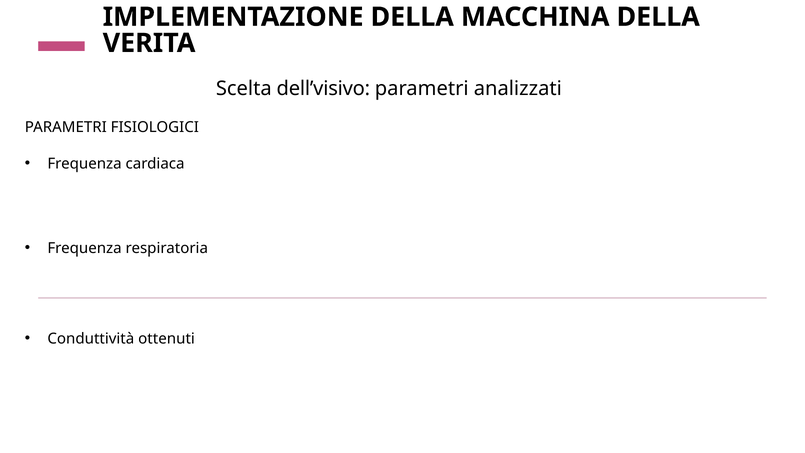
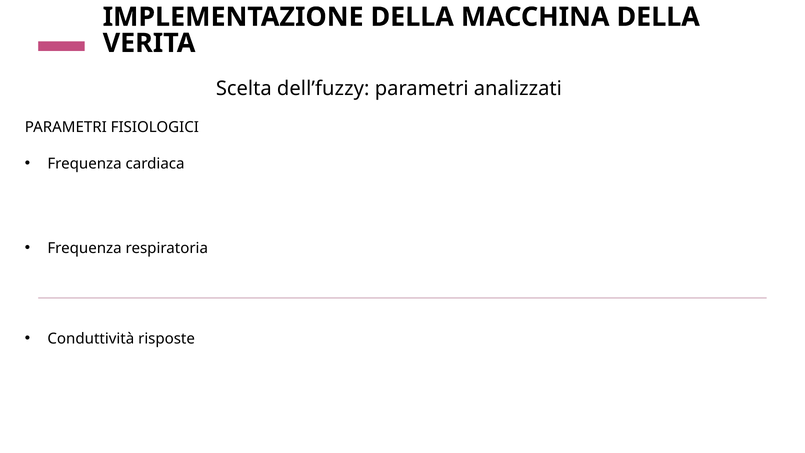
dell’visivo: dell’visivo -> dell’fuzzy (323, 88)
ottenuti: ottenuti -> risposte (167, 339)
